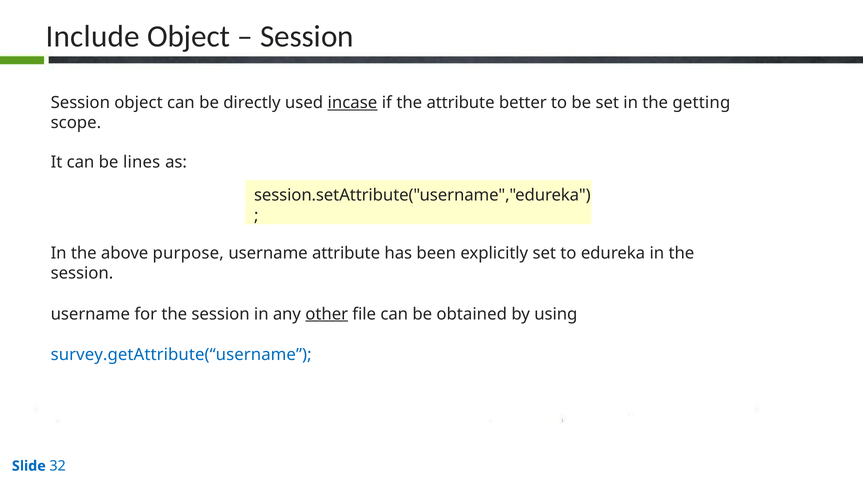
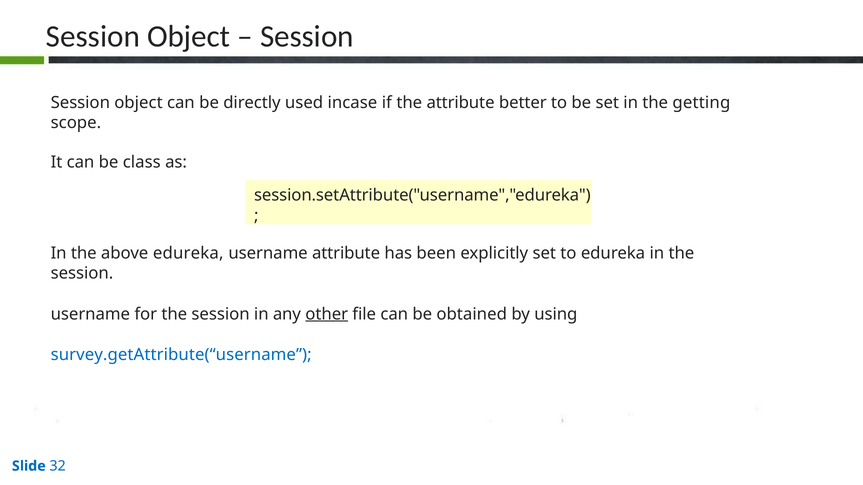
Include: Include -> Session (93, 37)
incase underline: present -> none (352, 103)
lines: lines -> class (142, 163)
above purpose: purpose -> edureka (188, 253)
